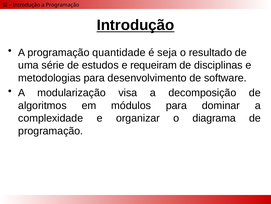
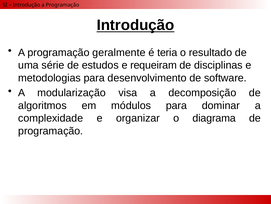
quantidade: quantidade -> geralmente (119, 52)
seja: seja -> teria (167, 52)
